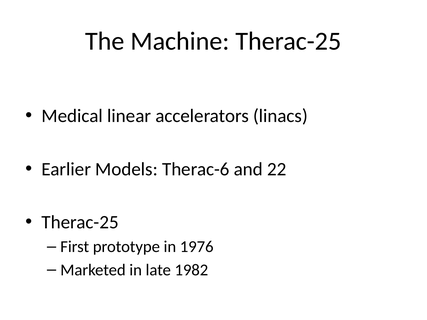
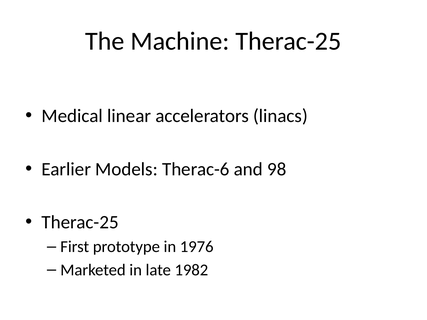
22: 22 -> 98 (277, 169)
